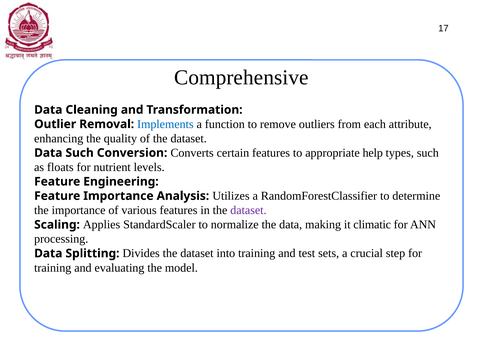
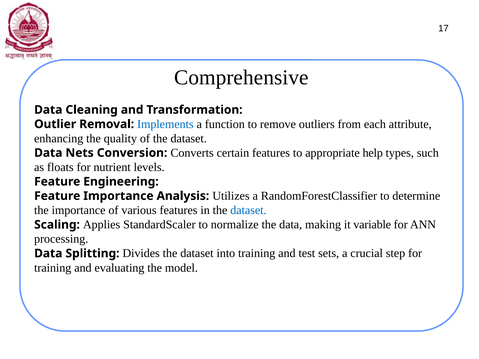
Data Such: Such -> Nets (80, 153)
dataset colour: purple -> blue (248, 210)
climatic: climatic -> variable (372, 225)
